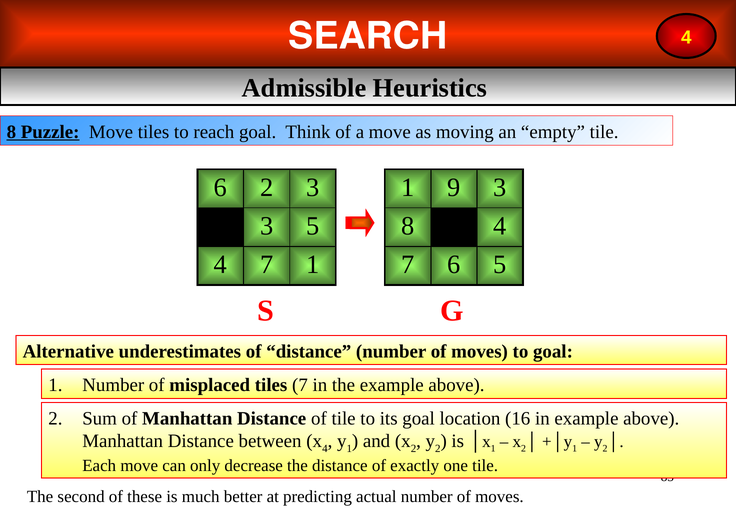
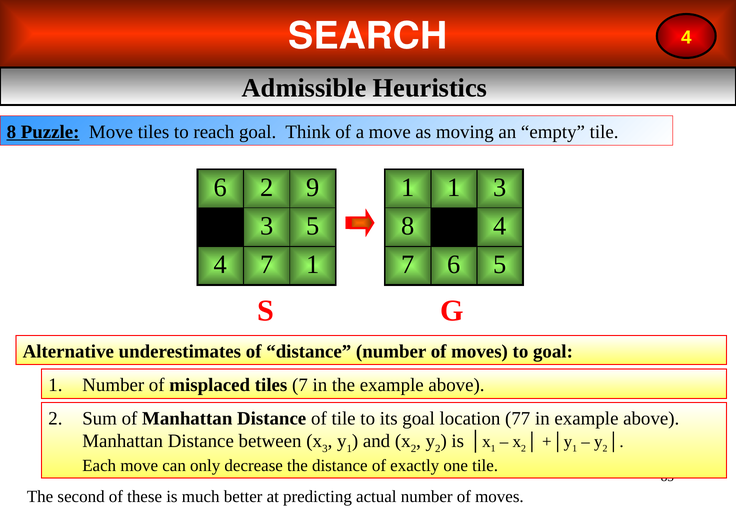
2 3: 3 -> 9 (313, 187)
9: 9 -> 1 (454, 187)
16: 16 -> 77 (518, 418)
4: 4 -> 3 (325, 448)
